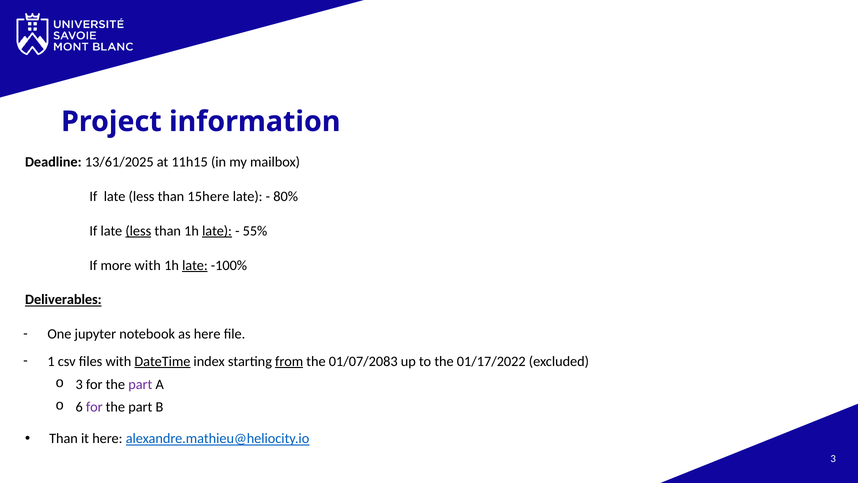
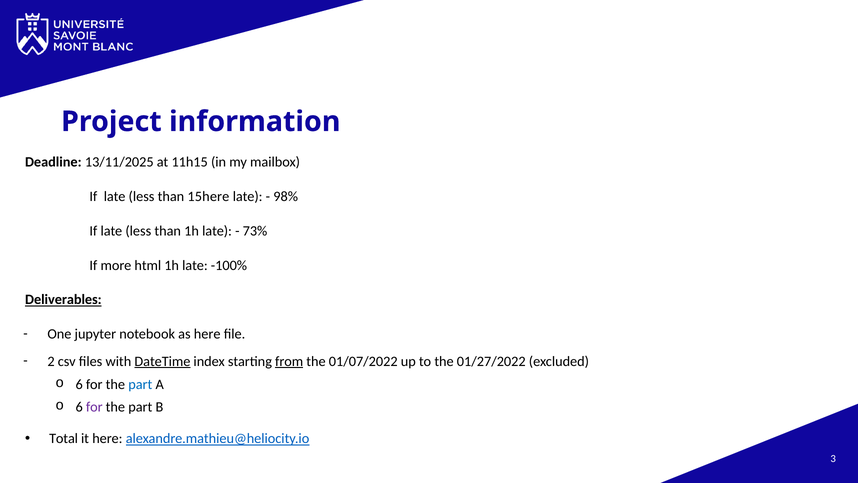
13/61/2025: 13/61/2025 -> 13/11/2025 (119, 162)
80%: 80% -> 98% (286, 196)
less underline: present -> none (138, 231)
late underline: present -> none (217, 231)
55%: 55% -> 73% (255, 231)
more with: with -> html (148, 265)
late underline: present -> none (195, 265)
1: 1 -> 2 (51, 361)
01/07/2083: 01/07/2083 -> 01/07/2022 (363, 361)
01/17/2022: 01/17/2022 -> 01/27/2022 (491, 361)
3: 3 -> 6 (79, 384)
part colour: purple -> blue (140, 384)
Than: Than -> Total (64, 438)
